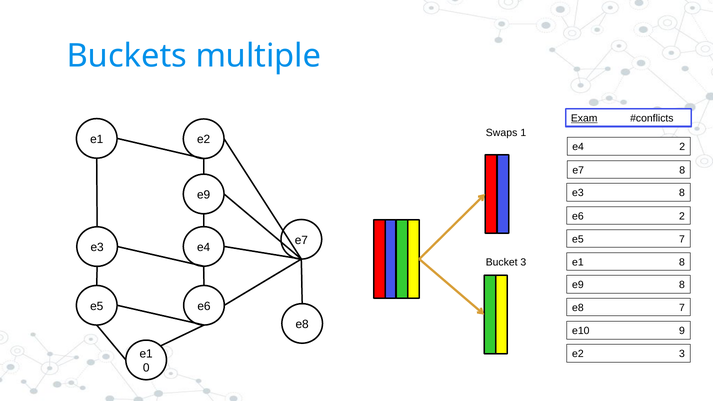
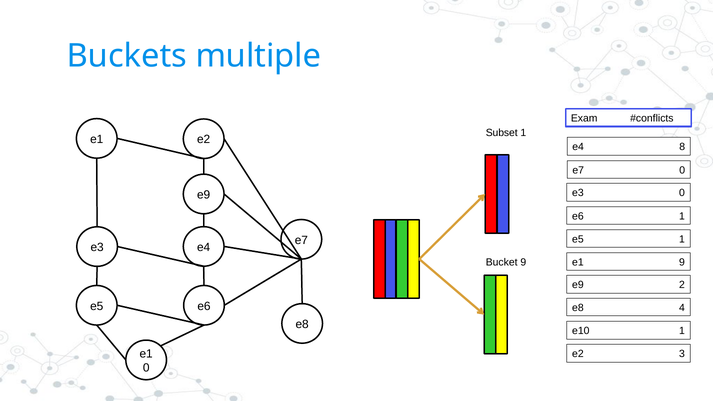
Exam underline: present -> none (584, 118)
Swaps: Swaps -> Subset (502, 133)
e4 2: 2 -> 8 (682, 147)
e7 8: 8 -> 0 (682, 170)
e3 8: 8 -> 0 (682, 193)
e6 2: 2 -> 1 (682, 216)
e5 7: 7 -> 1 (682, 239)
Bucket 3: 3 -> 9 (523, 262)
e1 8: 8 -> 9 (682, 262)
e9 8: 8 -> 2 (682, 285)
e8 7: 7 -> 4 (682, 308)
e10 9: 9 -> 1 (682, 331)
